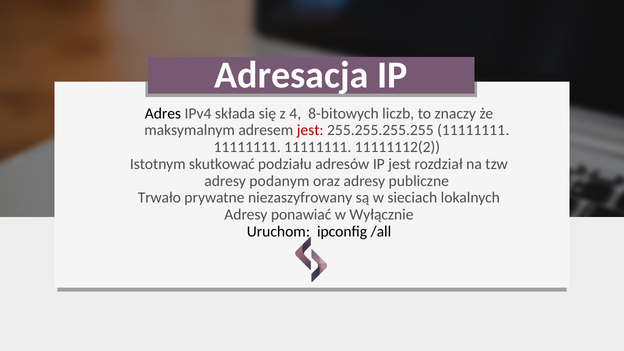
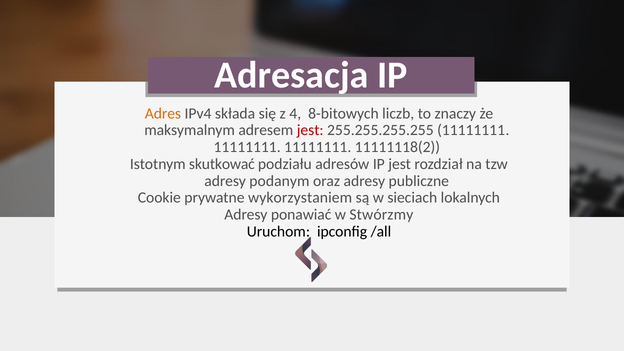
Adres colour: black -> orange (163, 113)
11111112(2: 11111112(2 -> 11111118(2 (397, 147)
Trwało: Trwało -> Cookie (159, 198)
niezaszyfrowany: niezaszyfrowany -> wykorzystaniem (300, 198)
Wyłącznie: Wyłącznie -> Stwórzmy (381, 215)
